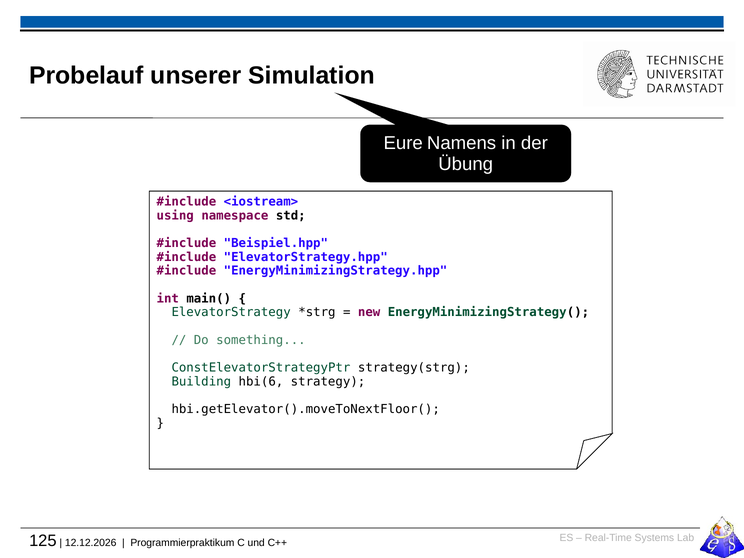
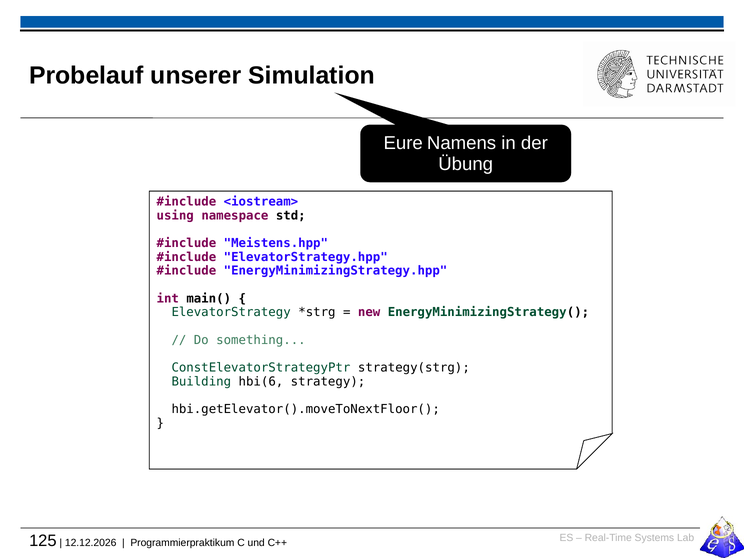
Beispiel.hpp: Beispiel.hpp -> Meistens.hpp (276, 243)
